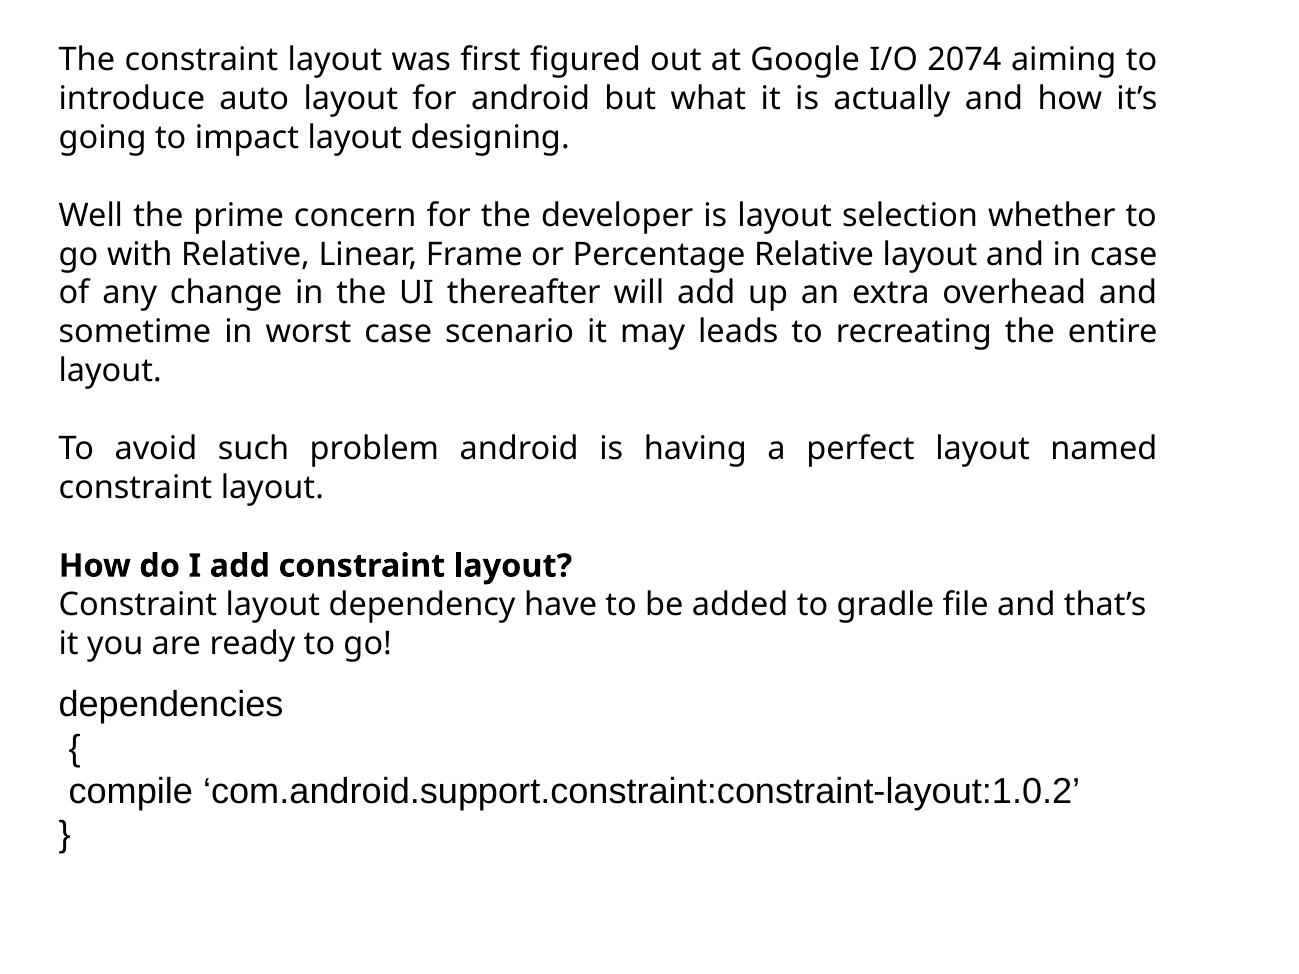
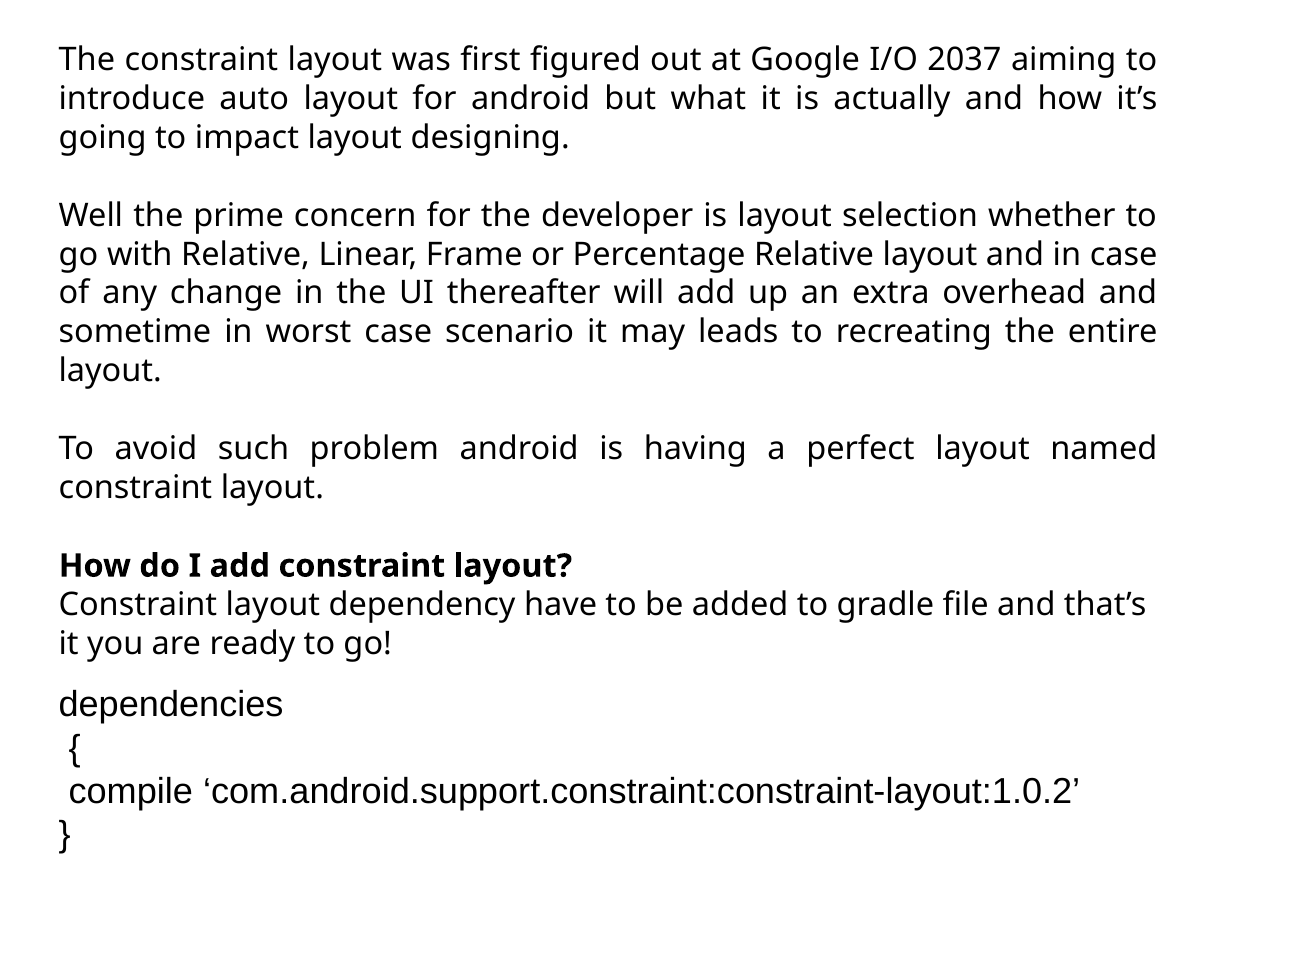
2074: 2074 -> 2037 (964, 60)
